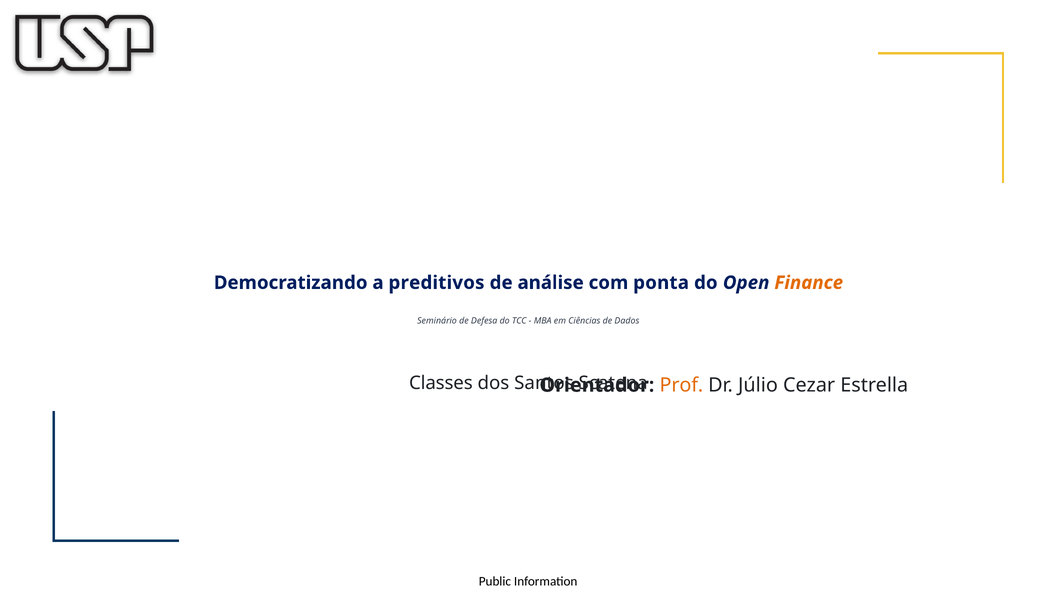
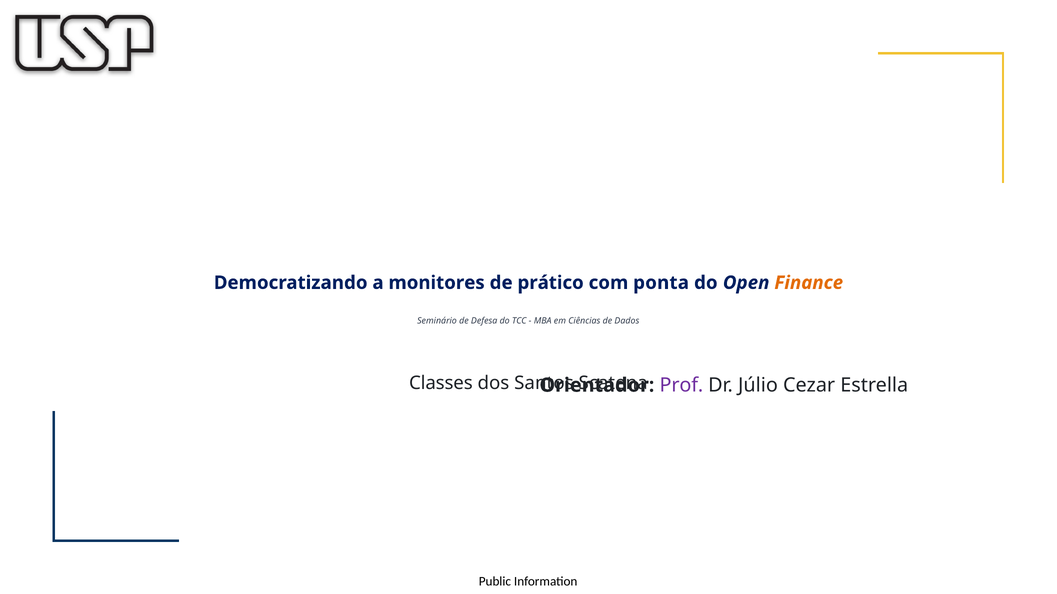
preditivos: preditivos -> monitores (437, 283)
análise: análise -> prático (551, 283)
Prof colour: orange -> purple (681, 386)
